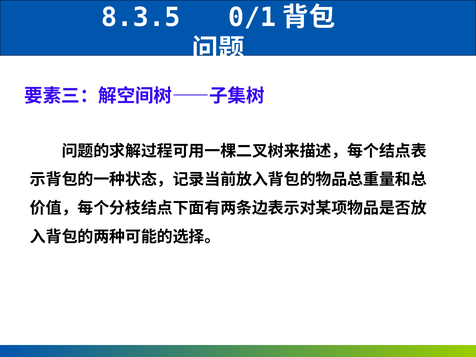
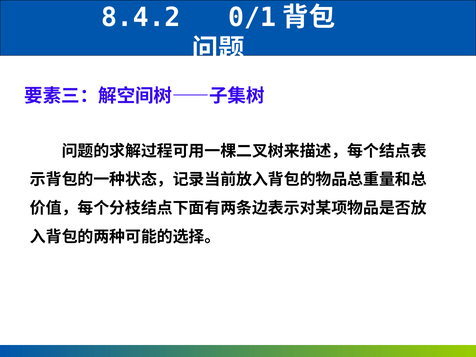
8.3.5: 8.3.5 -> 8.4.2 (141, 17)
